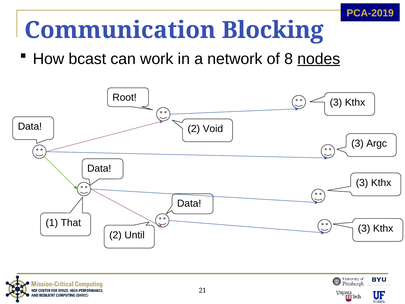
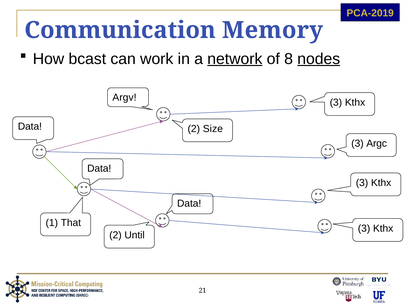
Blocking: Blocking -> Memory (272, 30)
network underline: none -> present (235, 59)
Root: Root -> Argv (125, 97)
Void: Void -> Size (213, 129)
